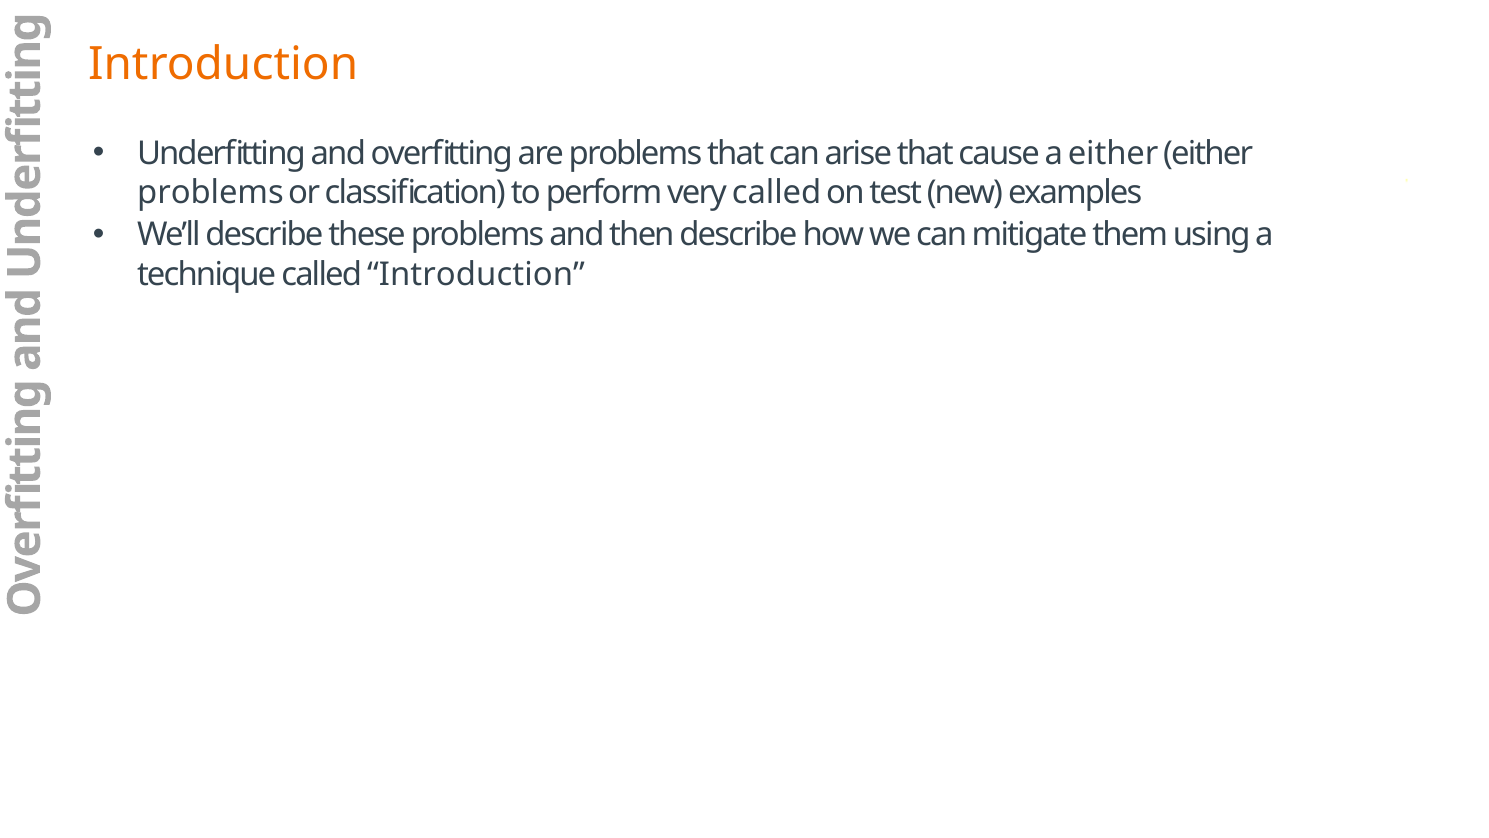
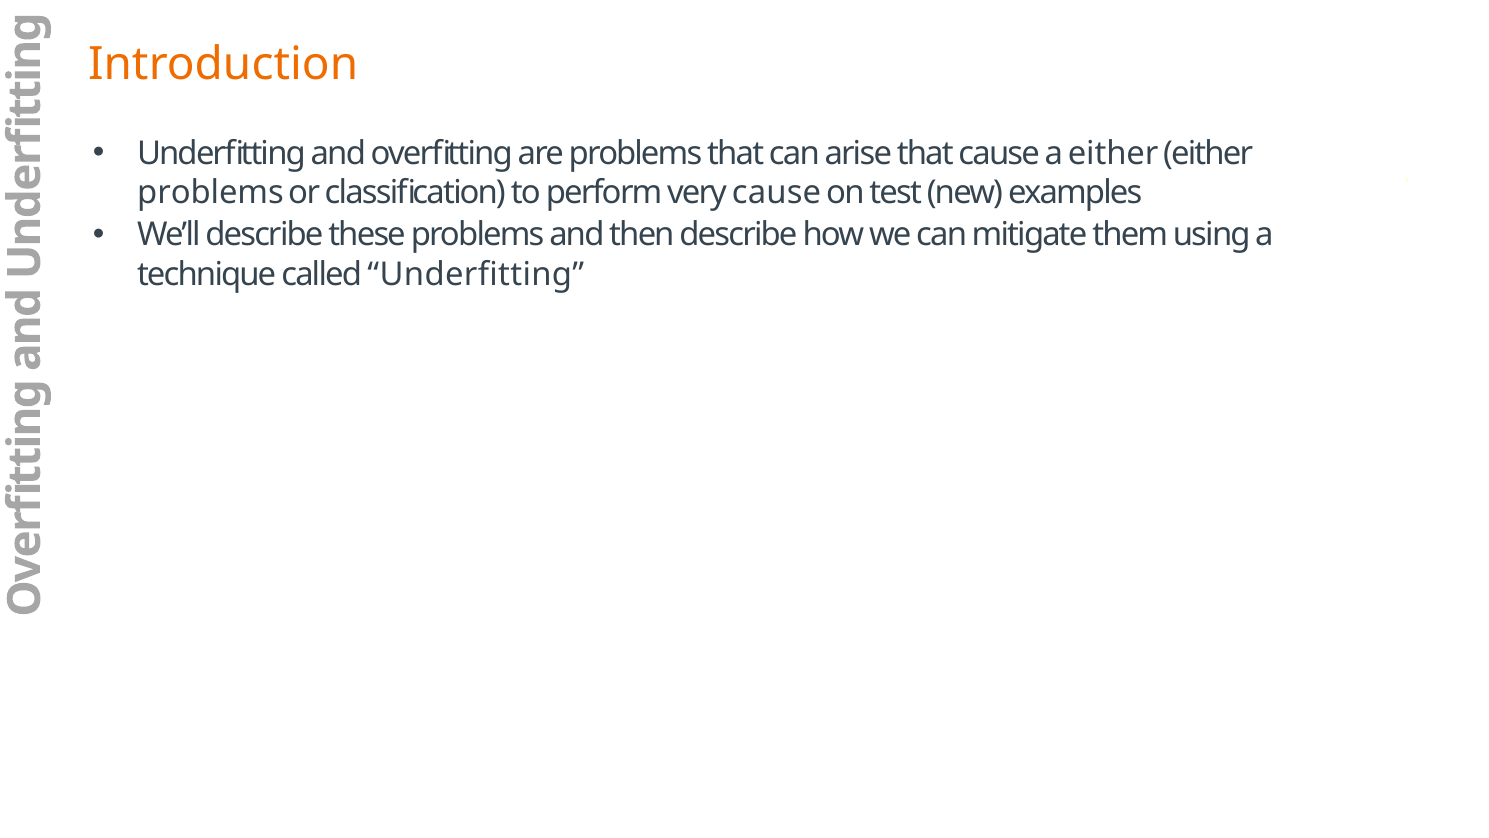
very called: called -> cause (777, 193)
called Introduction: Introduction -> Underfitting (476, 274)
